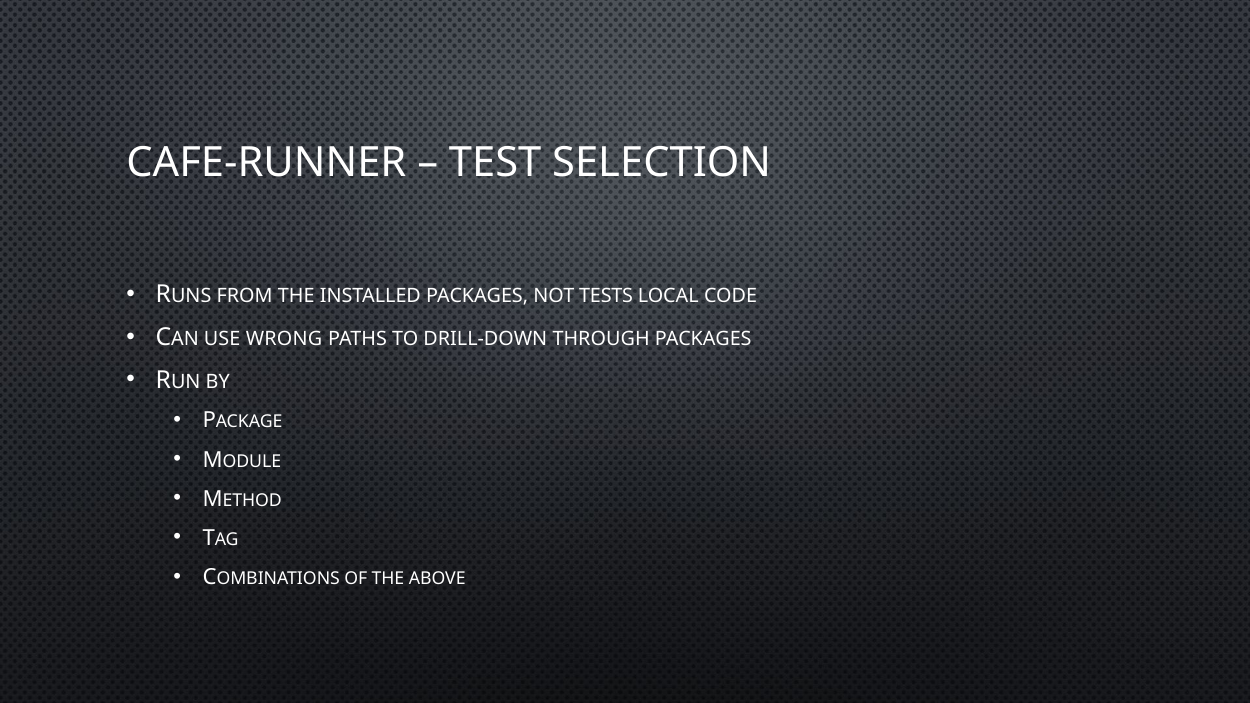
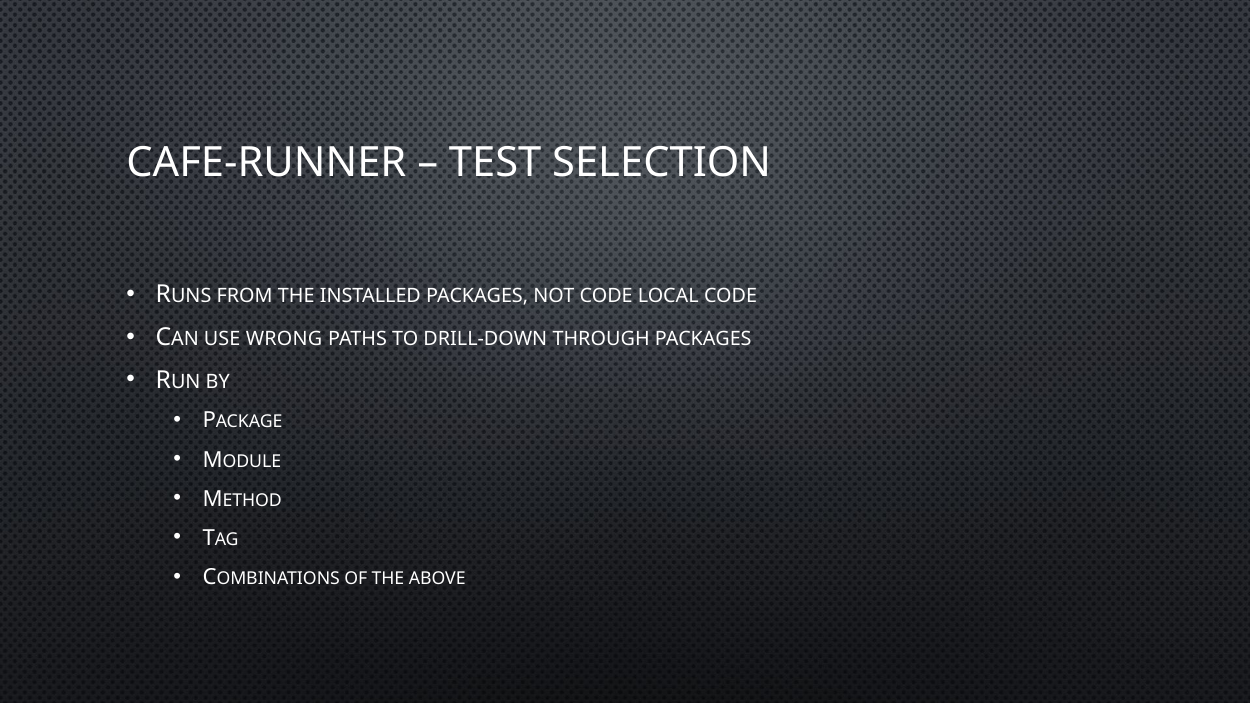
NOT TESTS: TESTS -> CODE (606, 296)
